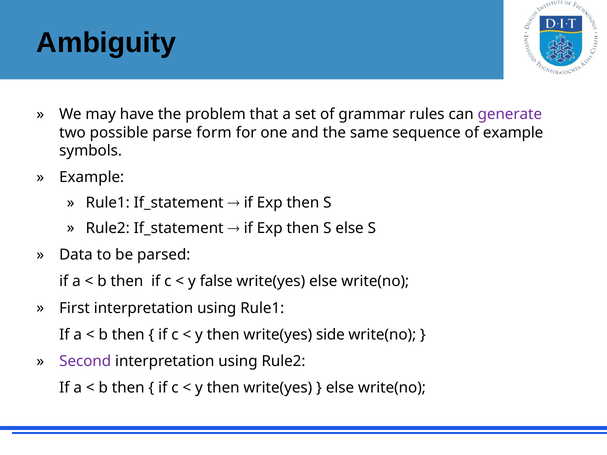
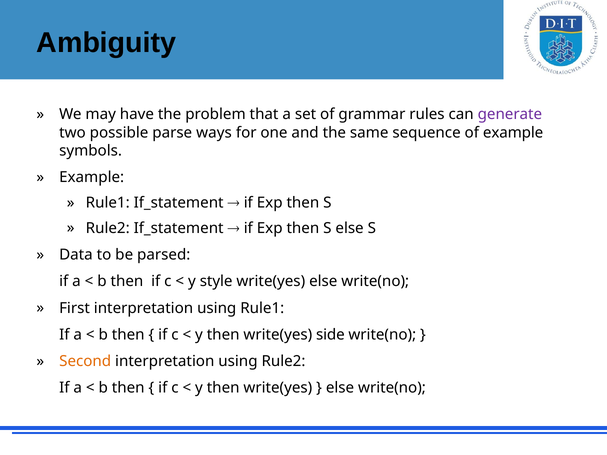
form: form -> ways (214, 133)
false: false -> style (216, 282)
Second colour: purple -> orange (85, 361)
